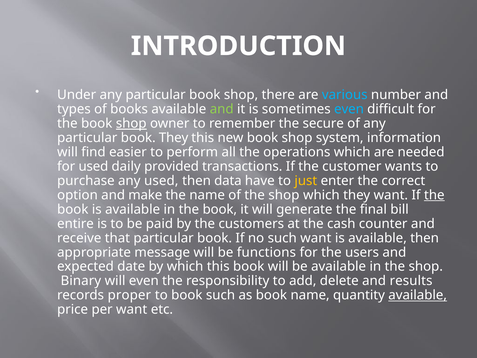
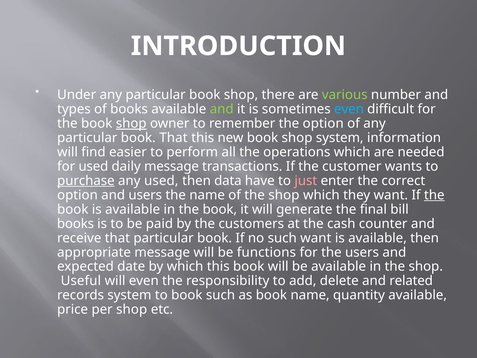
various colour: light blue -> light green (345, 95)
the secure: secure -> option (323, 123)
book They: They -> That (173, 138)
daily provided: provided -> message (172, 166)
purchase underline: none -> present (86, 181)
just colour: yellow -> pink (306, 181)
and make: make -> users (145, 195)
entire: entire -> books (76, 223)
Binary: Binary -> Useful (81, 281)
results: results -> related (411, 281)
records proper: proper -> system (129, 295)
available underline: present -> none (418, 295)
per want: want -> shop (132, 309)
